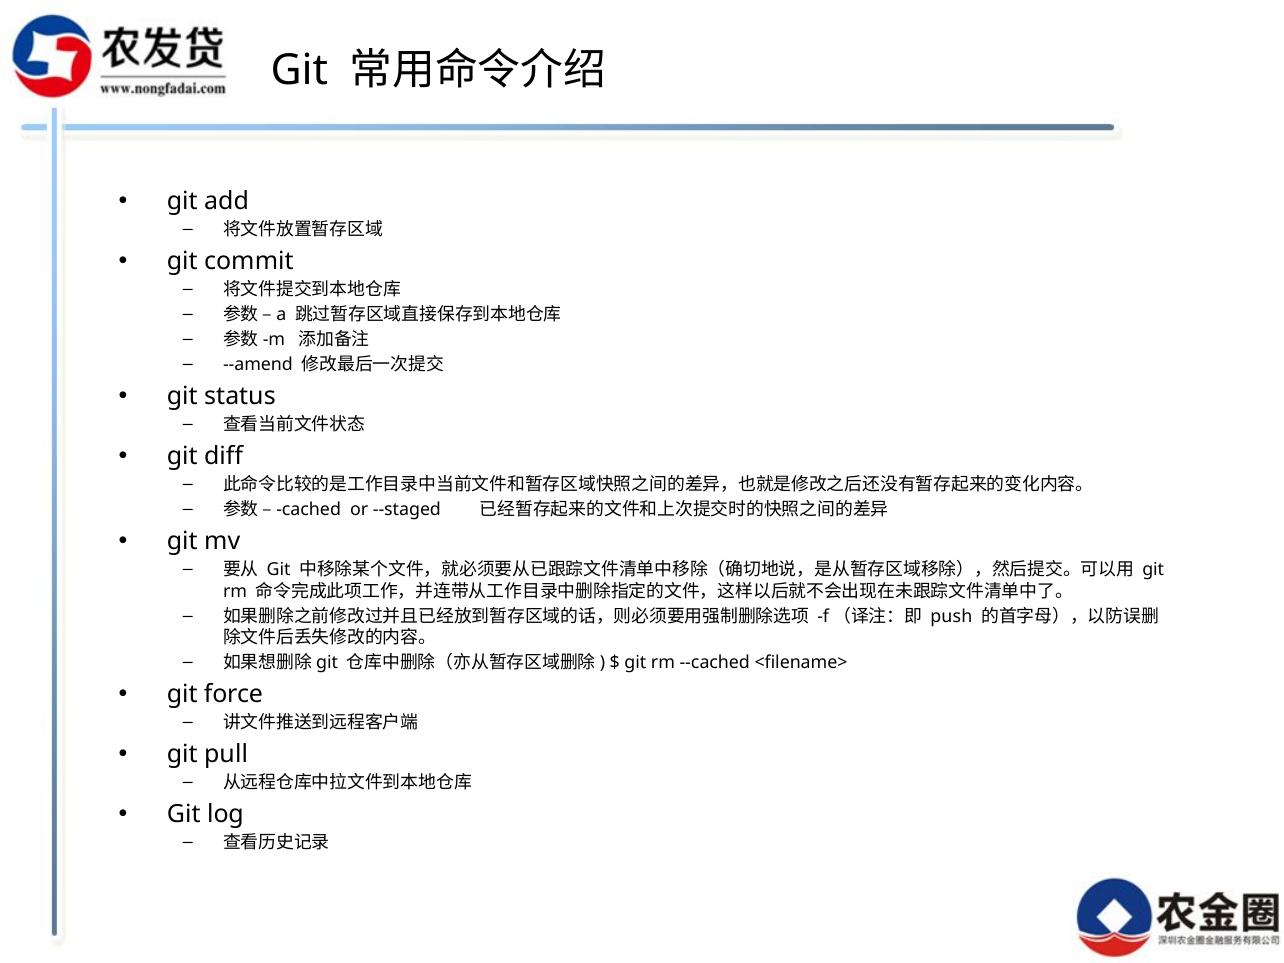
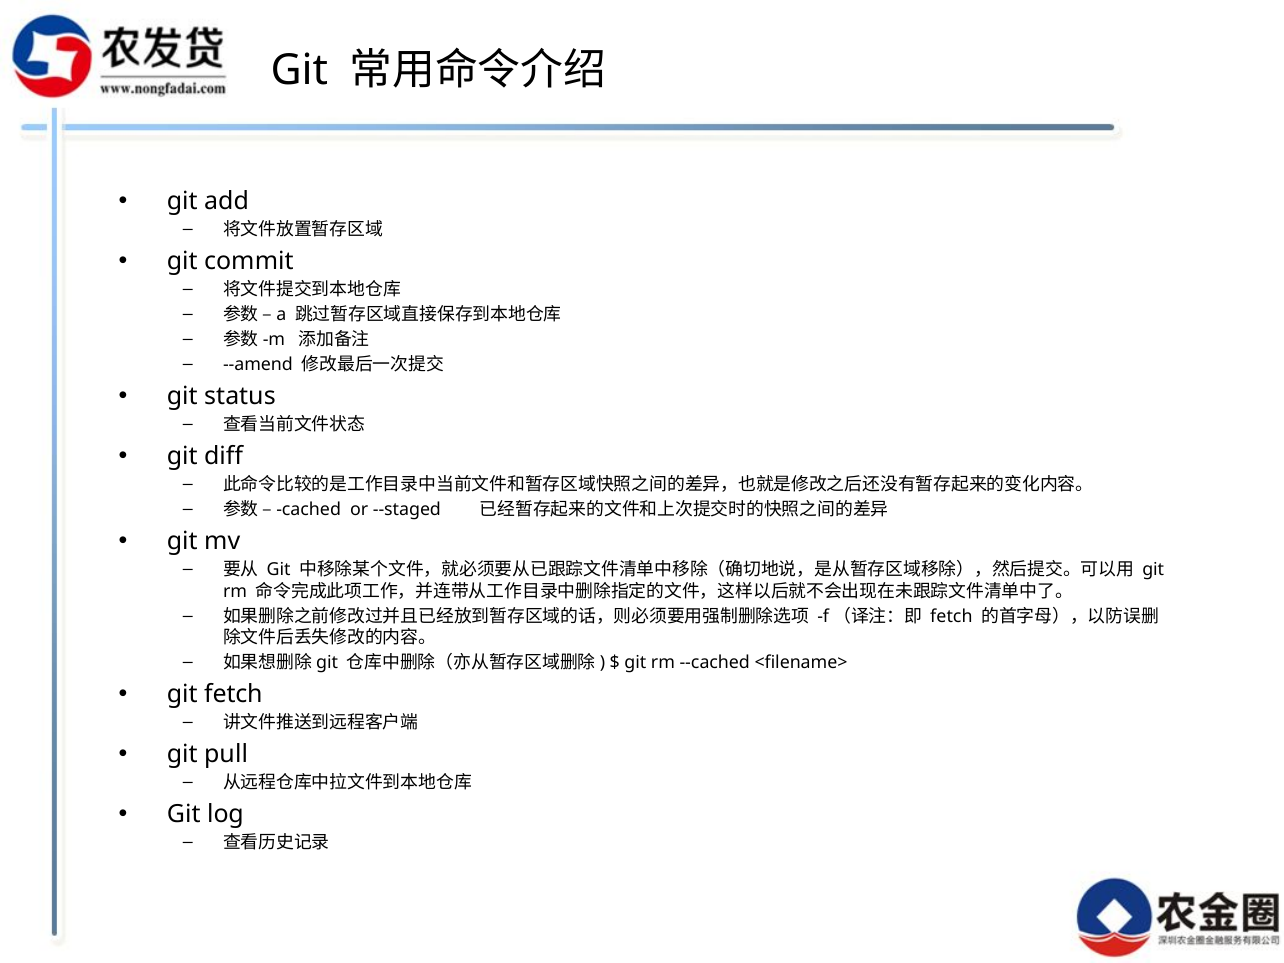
push: push -> fetch (951, 616)
git force: force -> fetch (233, 694)
